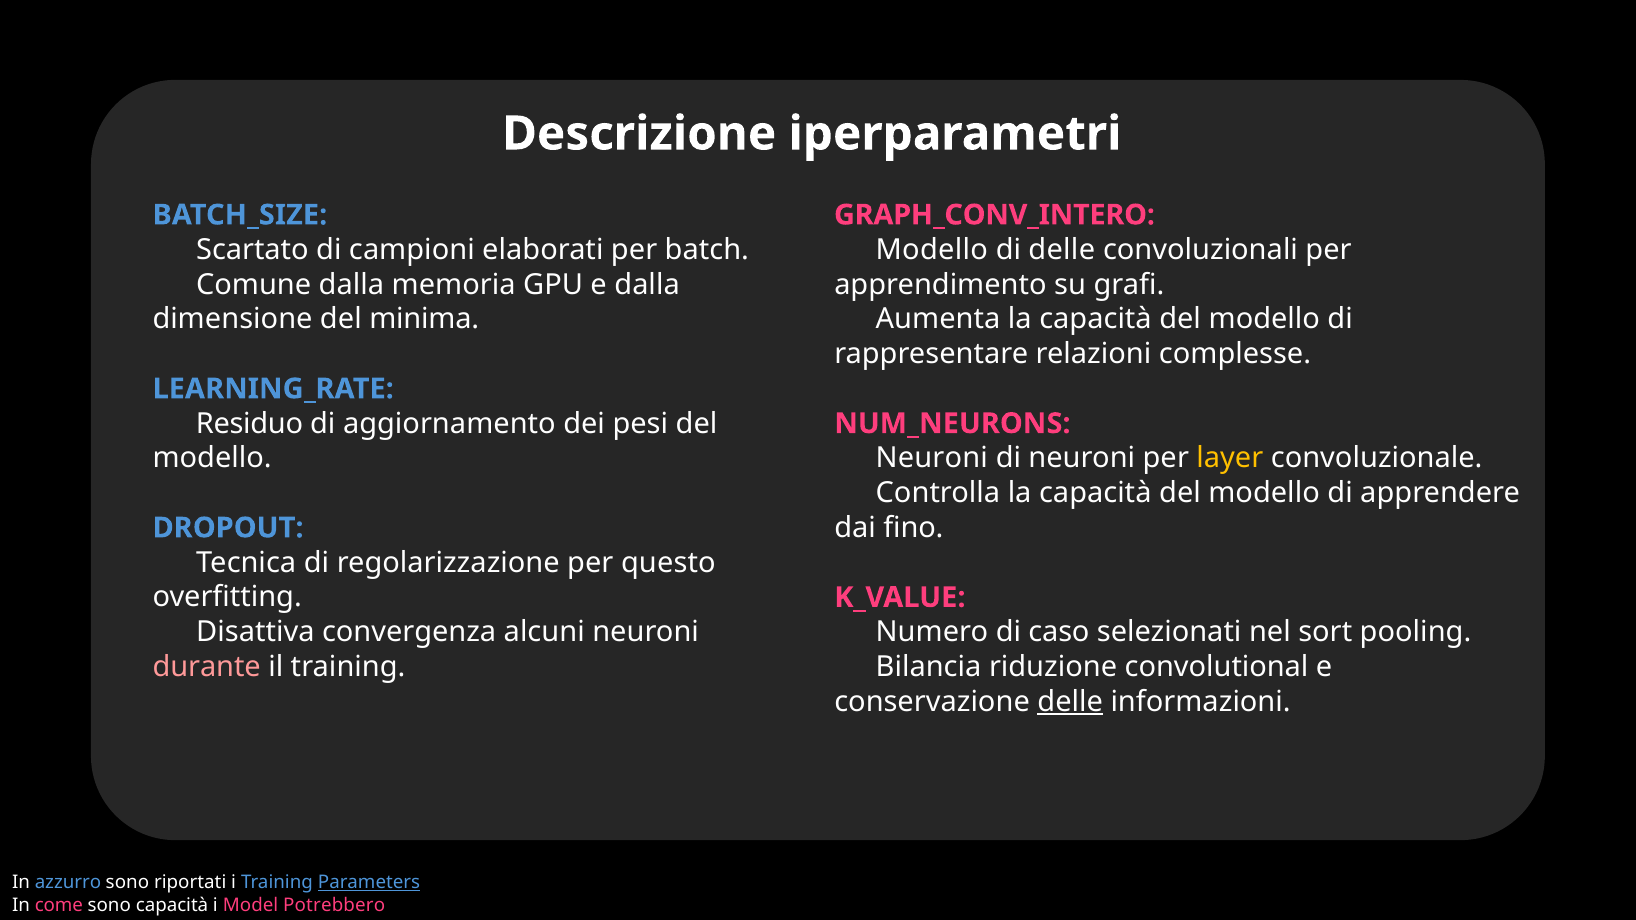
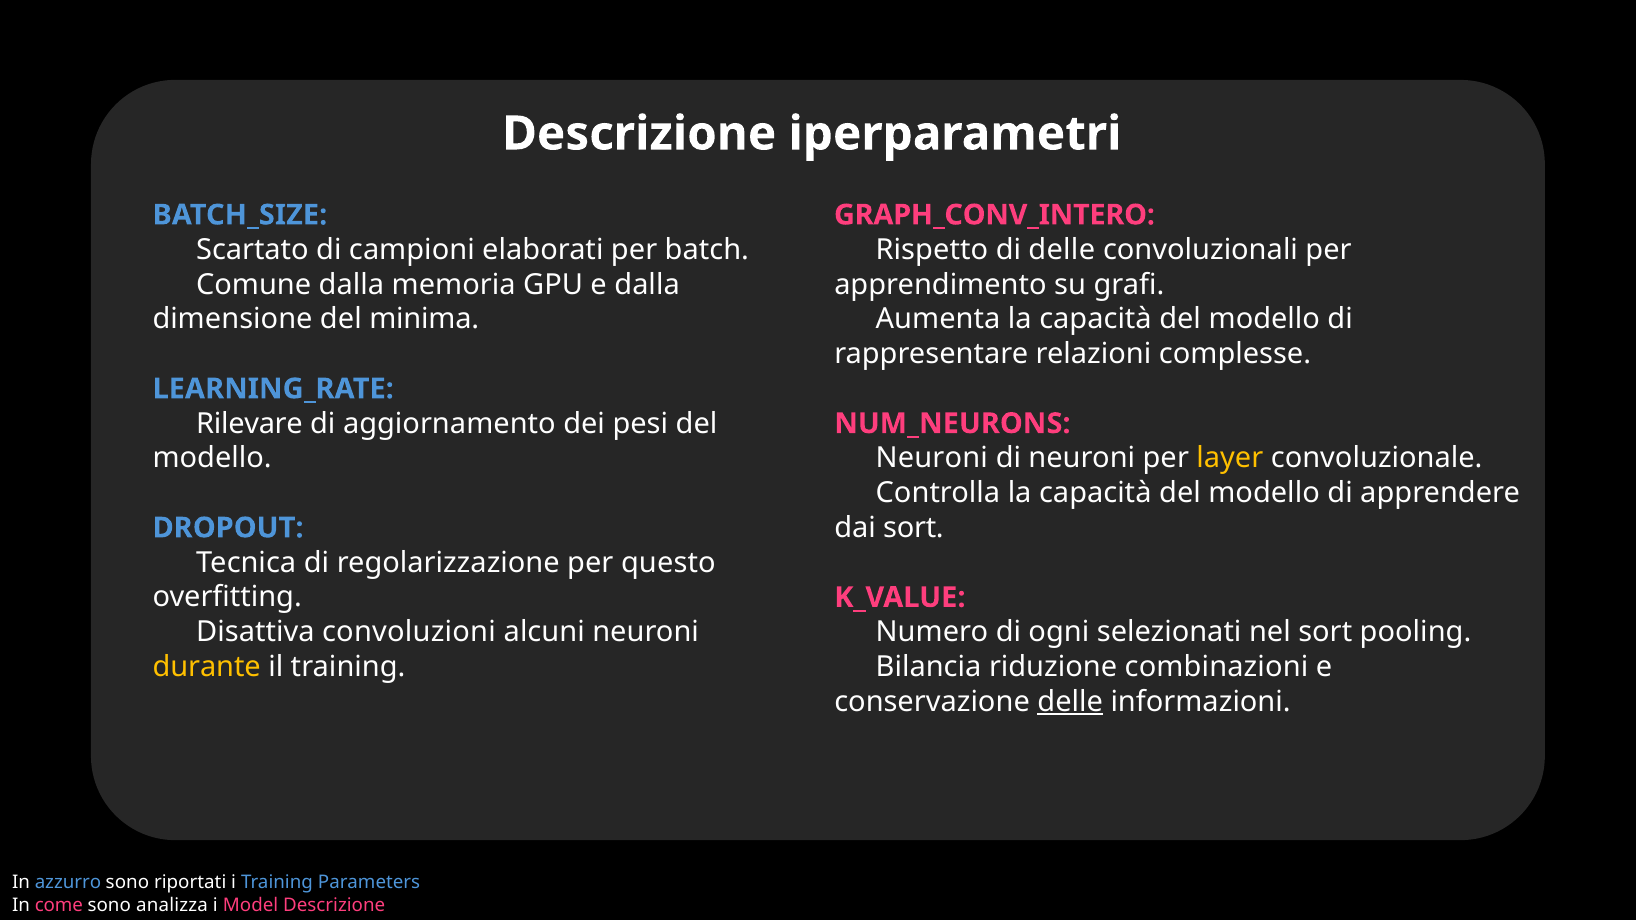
Modello: Modello -> Rispetto (932, 250)
Residuo: Residuo -> Rilevare (249, 424)
dai fino: fino -> sort (913, 528)
caso: caso -> ogni (1059, 632)
convergenza: convergenza -> convoluzioni (409, 632)
convolutional: convolutional -> combinazioni (1217, 667)
durante colour: pink -> yellow (207, 667)
Parameters underline: present -> none (369, 883)
sono capacità: capacità -> analizza (172, 905)
Model Potrebbero: Potrebbero -> Descrizione (334, 905)
